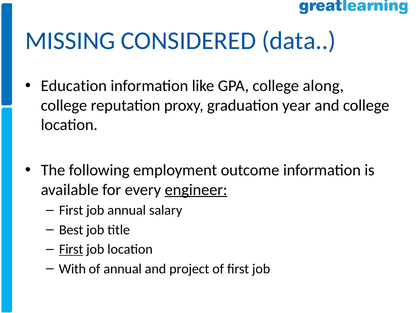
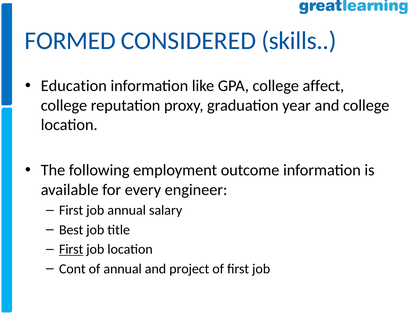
MISSING: MISSING -> FORMED (70, 41)
data: data -> skills (299, 41)
along: along -> affect (323, 86)
engineer underline: present -> none (196, 190)
With: With -> Cont (72, 269)
